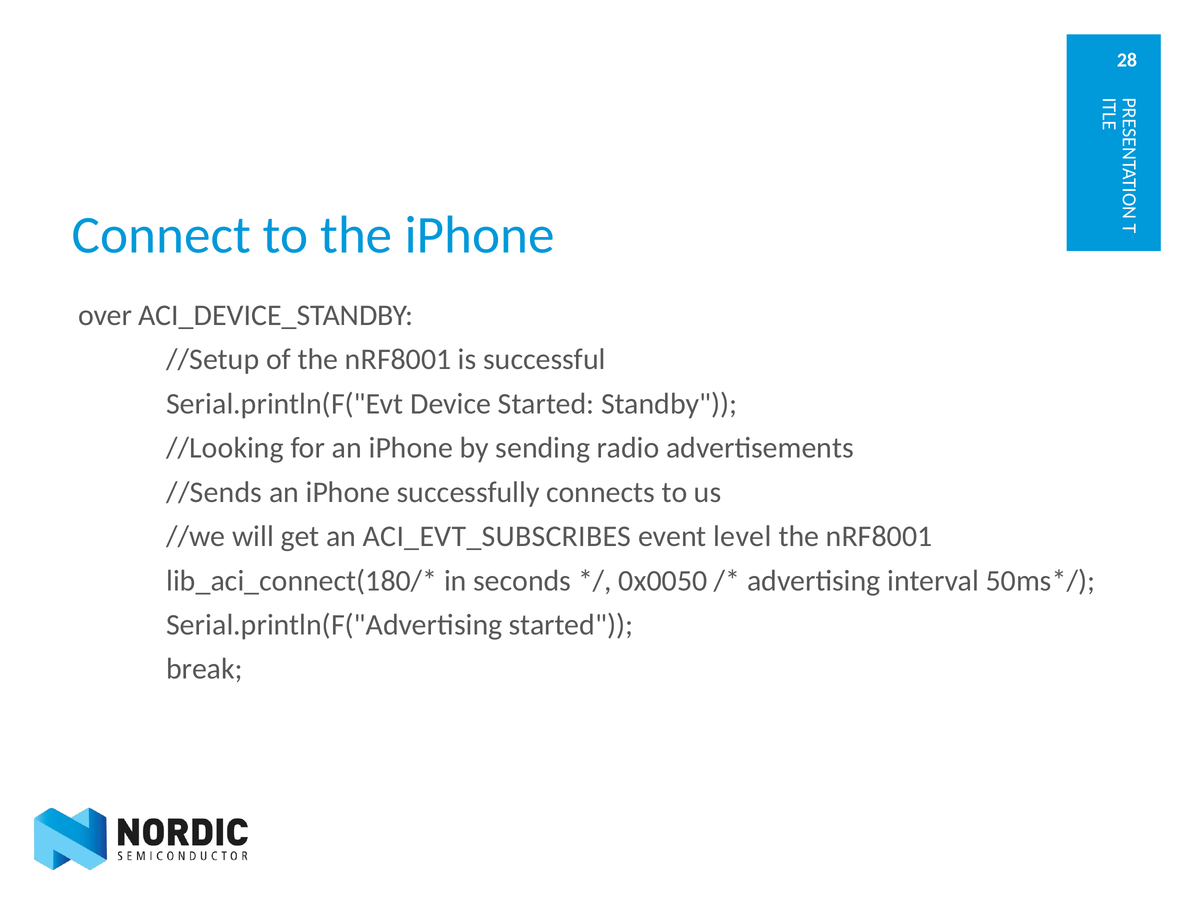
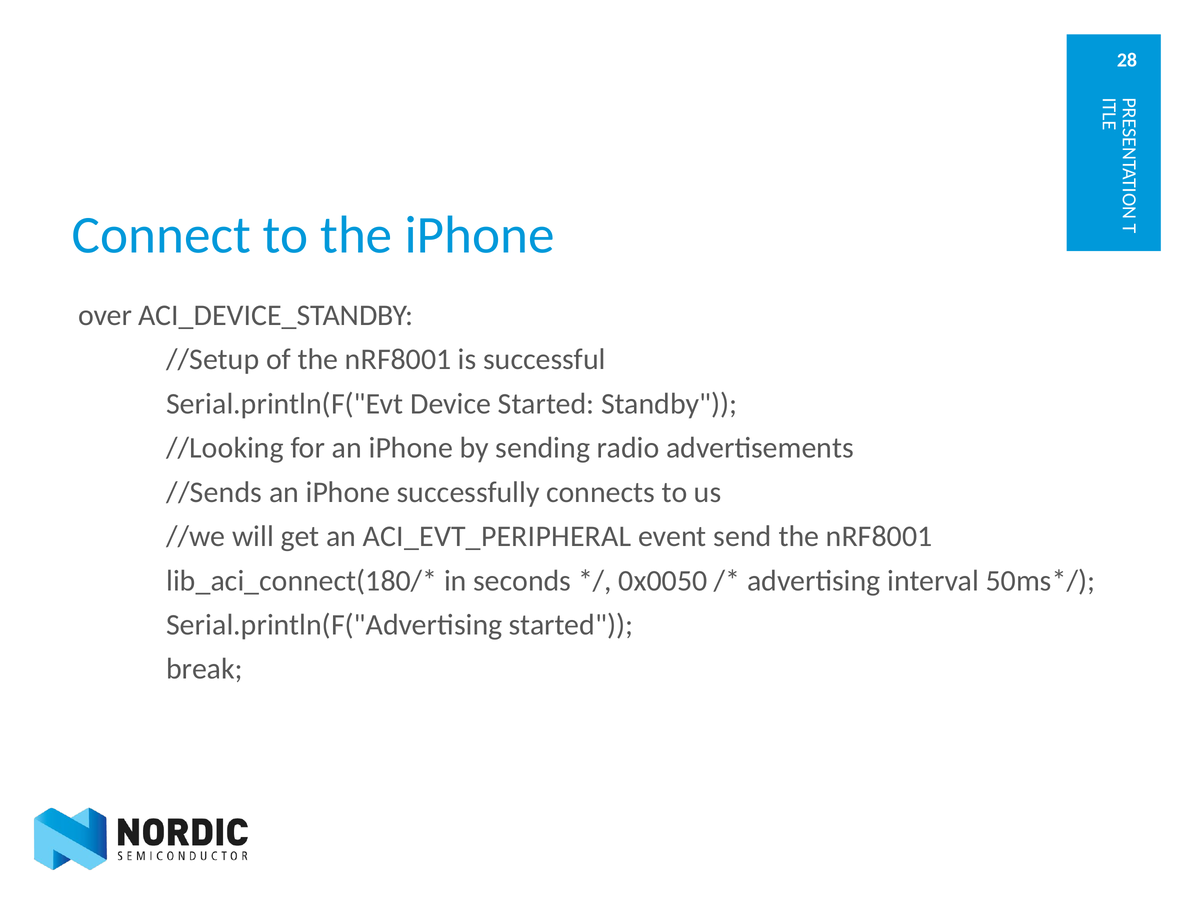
ACI_EVT_SUBSCRIBES: ACI_EVT_SUBSCRIBES -> ACI_EVT_PERIPHERAL (497, 536)
level: level -> send (742, 536)
